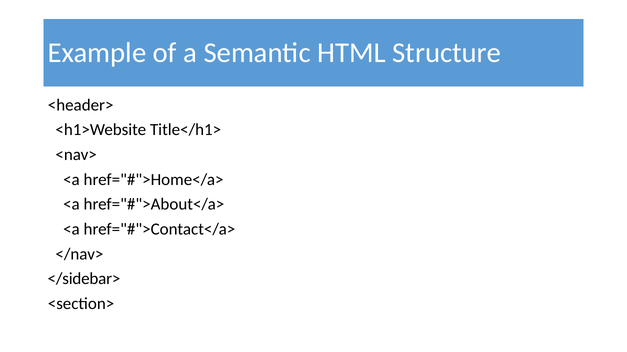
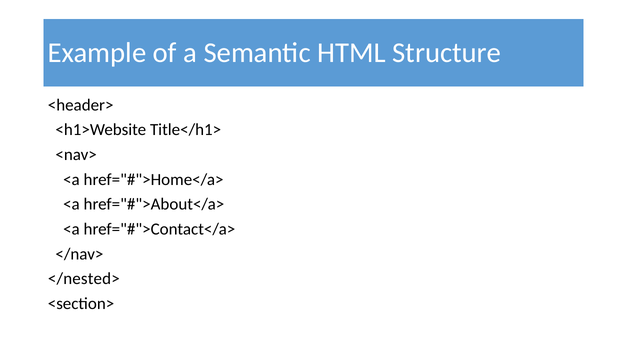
</sidebar>: </sidebar> -> </nested> (84, 279)
